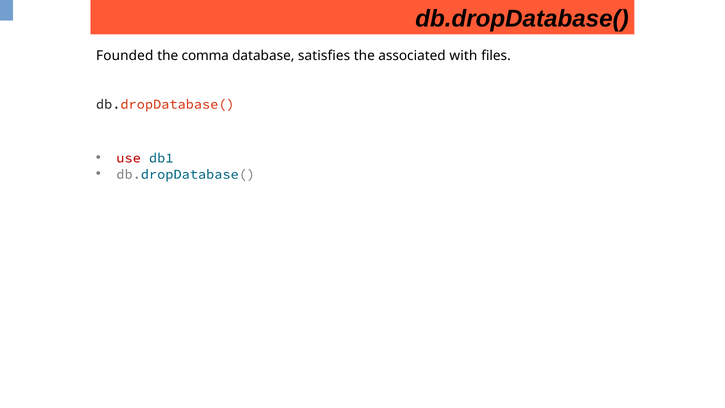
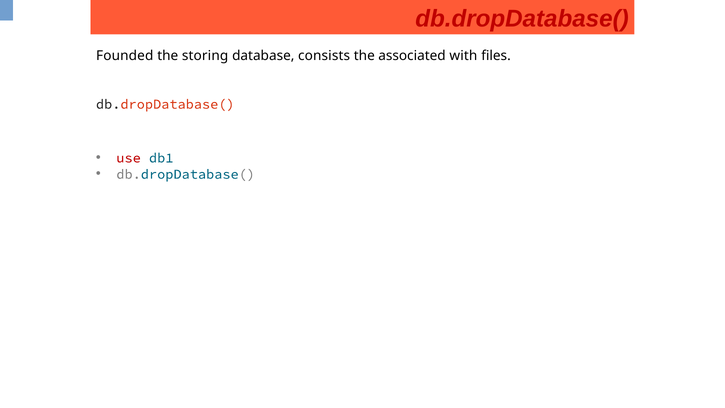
db.dropDatabase( colour: black -> red (522, 19)
comma: comma -> storing (205, 56)
satisfies: satisfies -> consists (324, 56)
